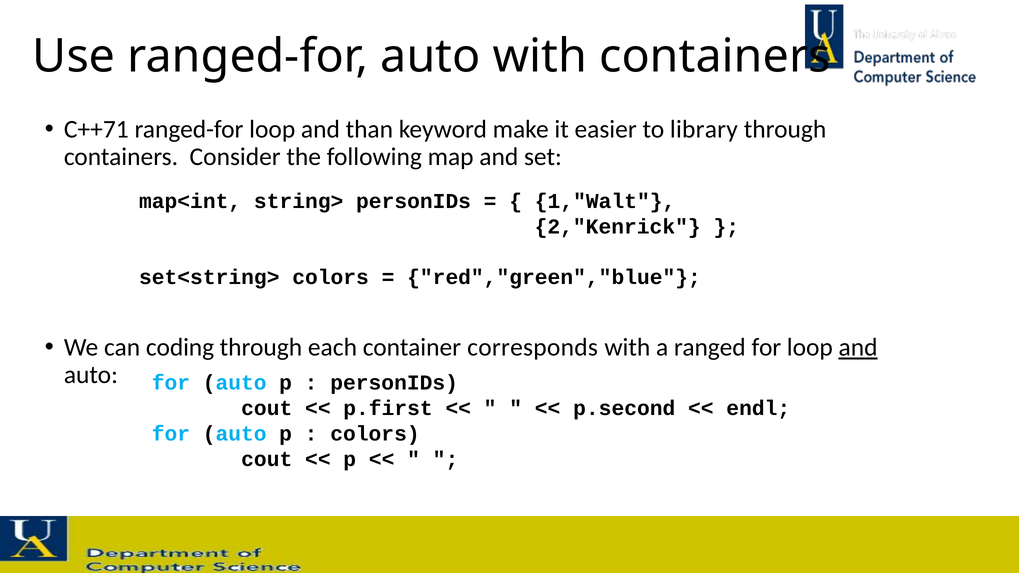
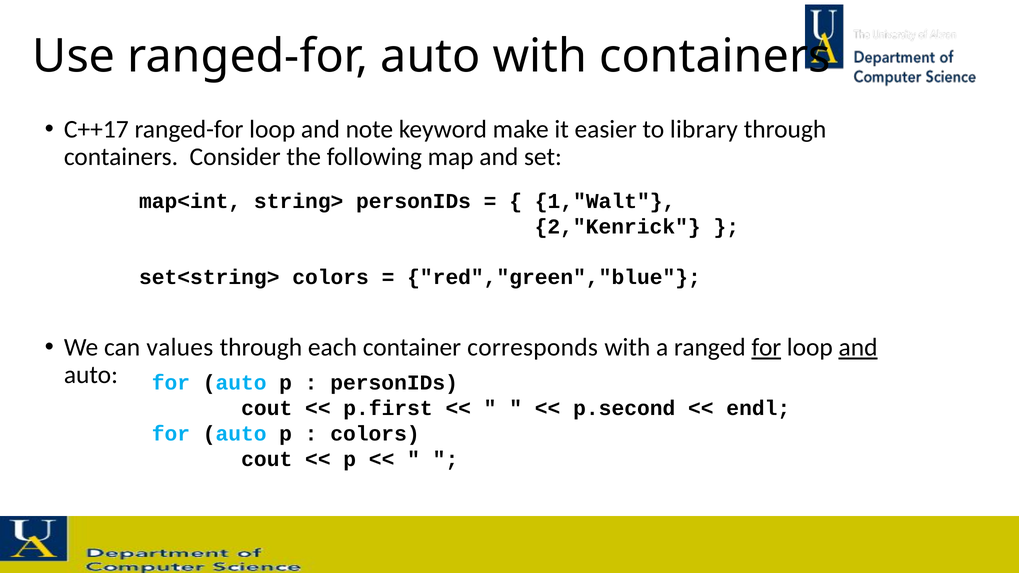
C++71: C++71 -> C++17 (96, 130)
than: than -> note (369, 130)
coding: coding -> values (180, 348)
for underline: none -> present (766, 348)
